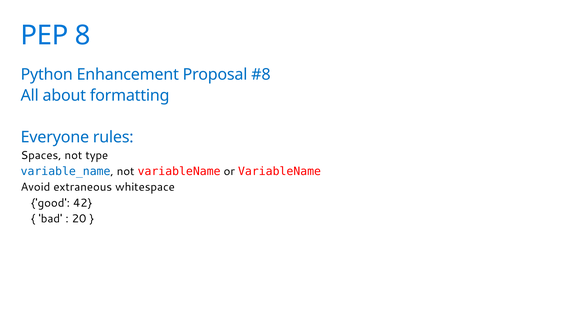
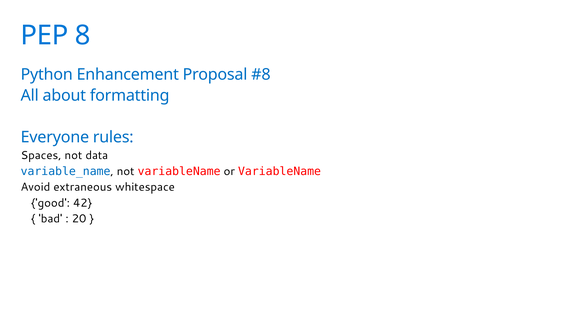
type: type -> data (97, 155)
